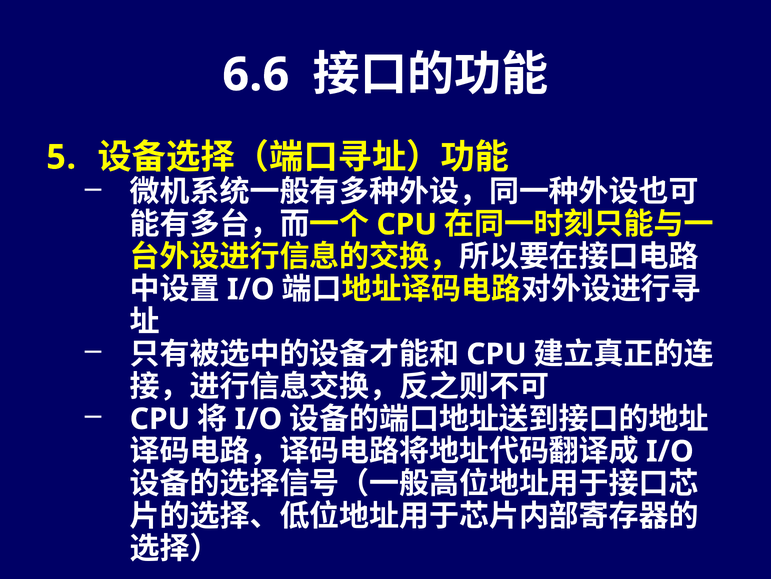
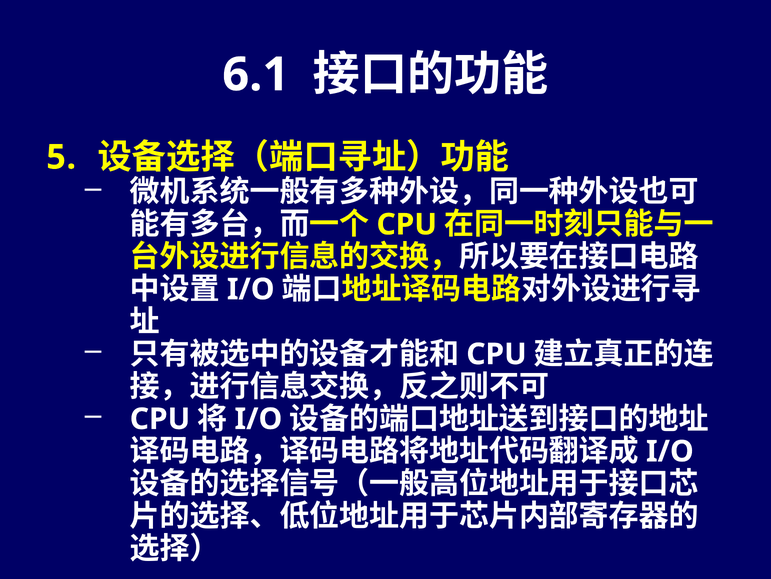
6.6: 6.6 -> 6.1 (256, 75)
